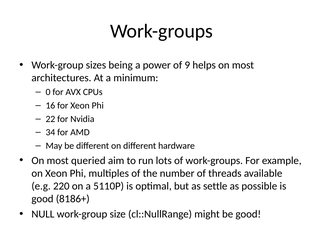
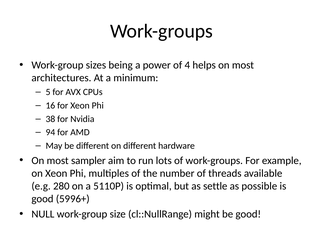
9: 9 -> 4 (187, 65)
0: 0 -> 5 (48, 92)
22: 22 -> 38 (50, 119)
34: 34 -> 94 (50, 133)
queried: queried -> sampler (88, 161)
220: 220 -> 280 (61, 186)
8186+: 8186+ -> 5996+ (73, 199)
